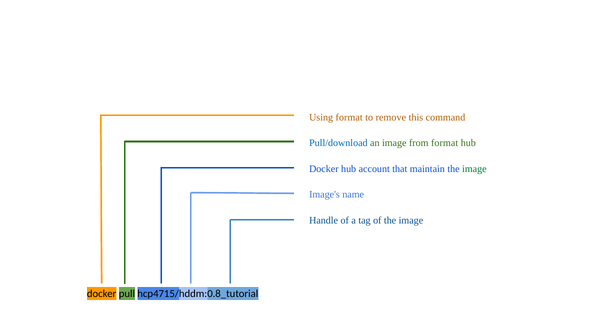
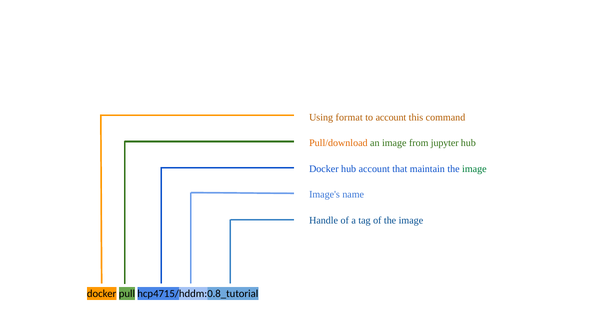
to remove: remove -> account (391, 117)
Pull/download colour: blue -> orange (338, 143)
from format: format -> jupyter (445, 143)
